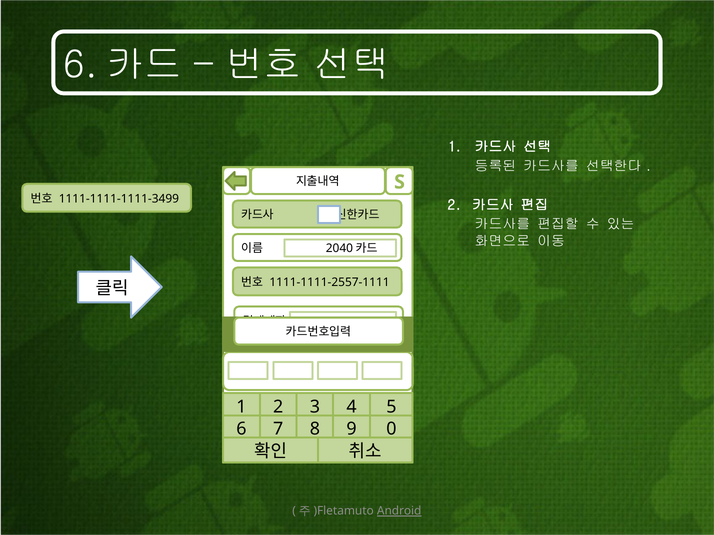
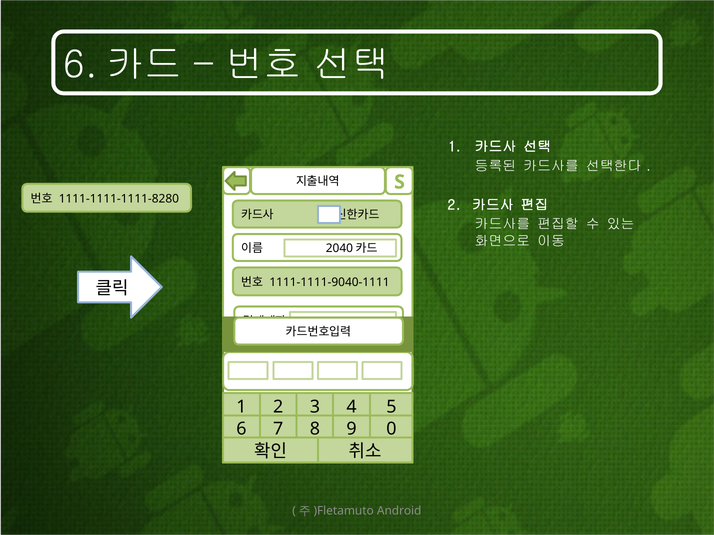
1111-1111-1111-3499: 1111-1111-1111-3499 -> 1111-1111-1111-8280 (119, 199)
1111-1111-2557-1111: 1111-1111-2557-1111 -> 1111-1111-9040-1111 (330, 282)
Android underline: present -> none (399, 511)
